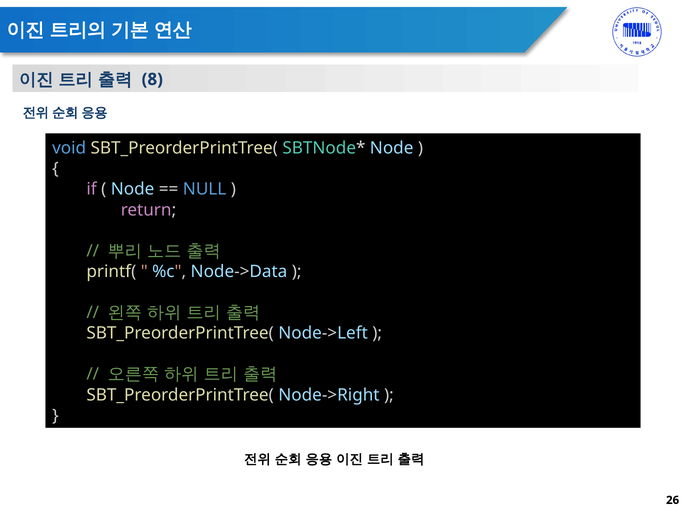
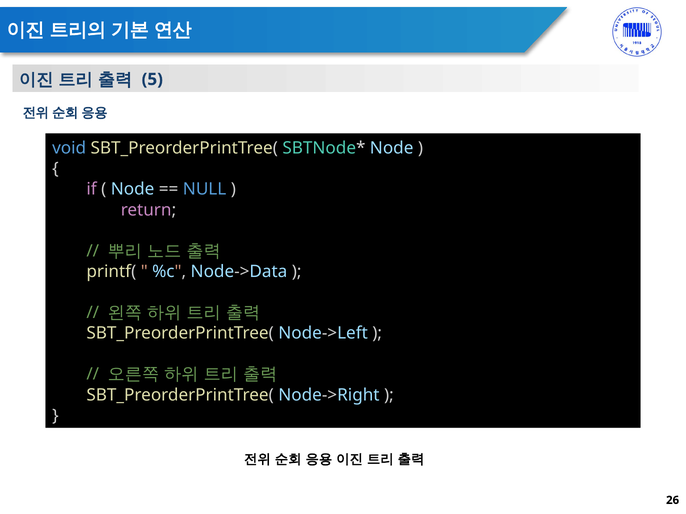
8: 8 -> 5 (152, 79)
